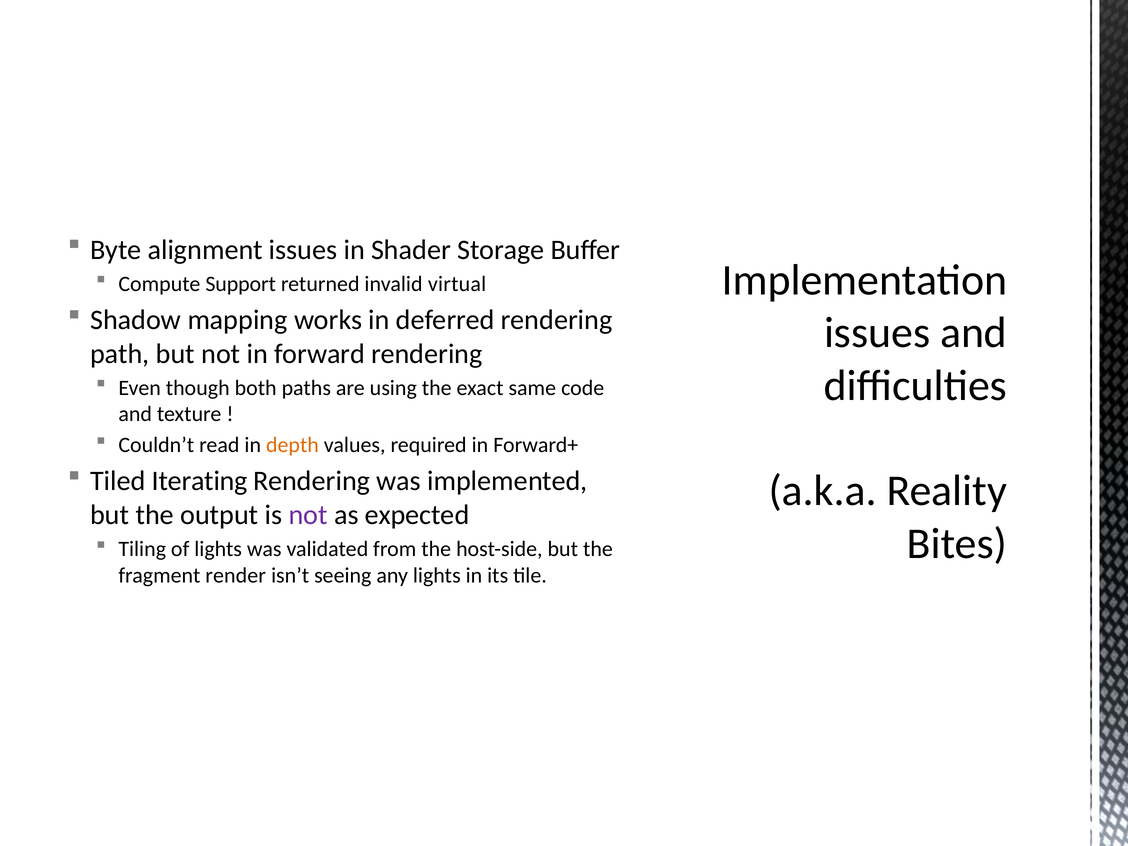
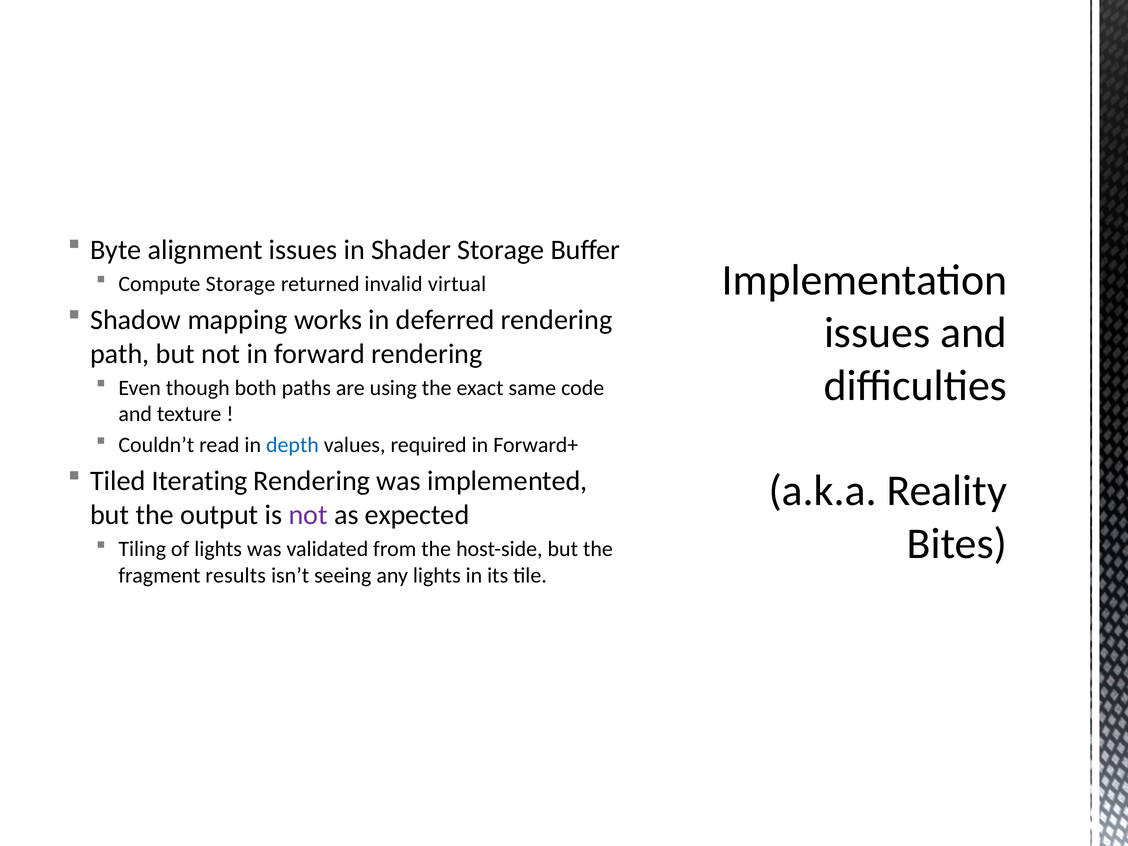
Compute Support: Support -> Storage (240, 284)
depth colour: orange -> blue (292, 445)
render: render -> results (236, 575)
